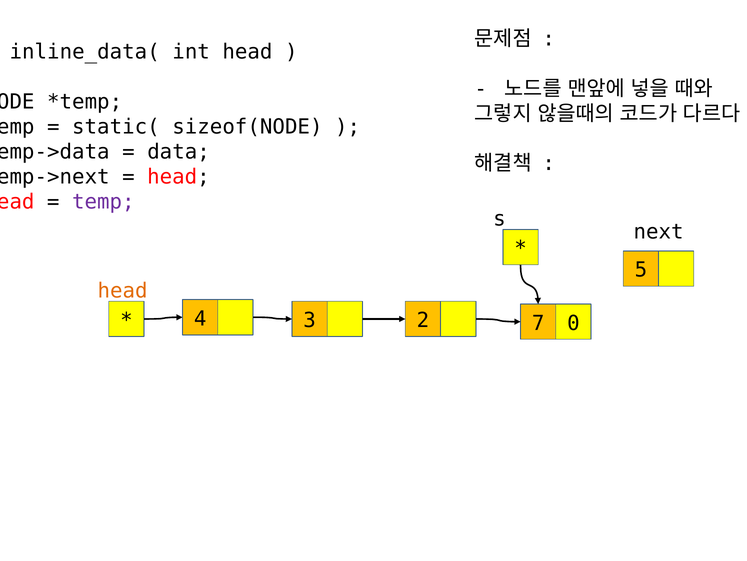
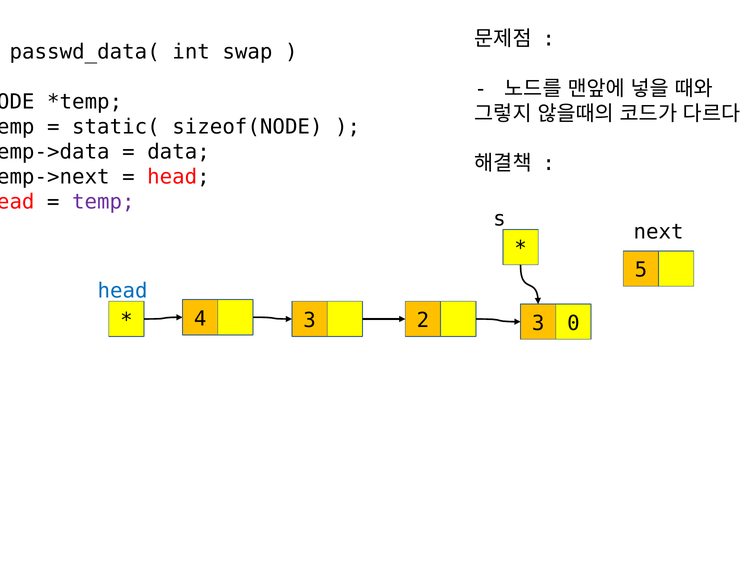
inline_data(: inline_data( -> passwd_data( (85, 52)
int head: head -> swap (247, 52)
head colour: orange -> blue (123, 291)
7: 7 -> 3 (538, 323)
